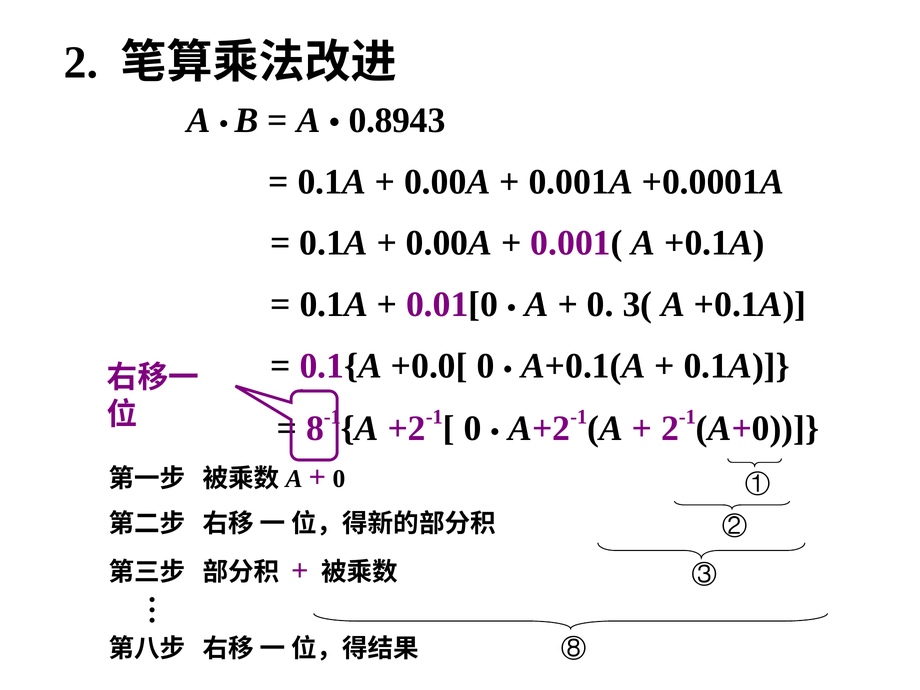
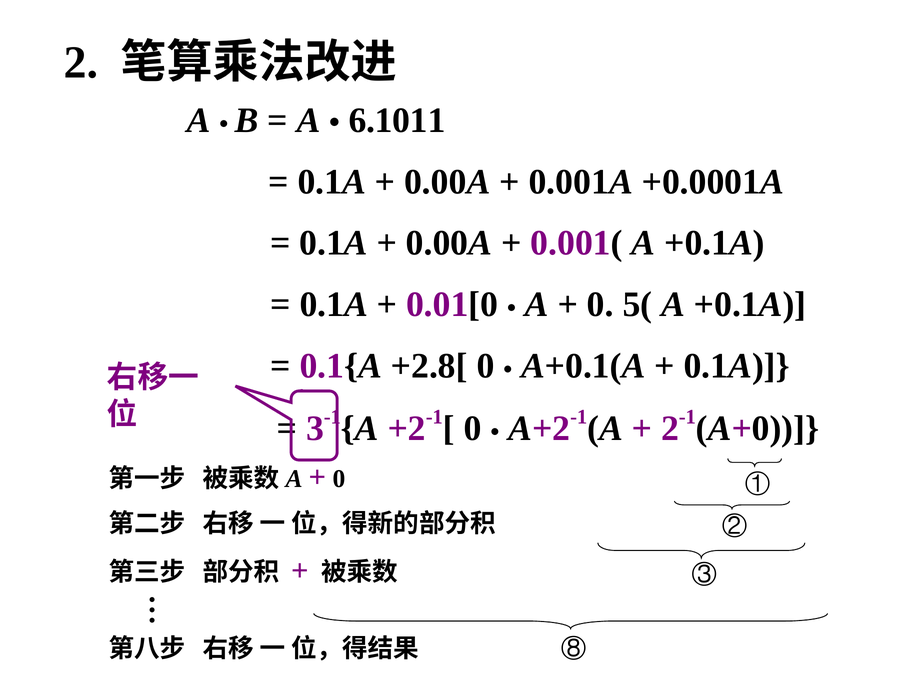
0.8943: 0.8943 -> 6.1011 (397, 120)
3(: 3( -> 5( (637, 304)
+0.0[: +0.0[ -> +2.8[ (429, 366)
8: 8 -> 3 (315, 428)
